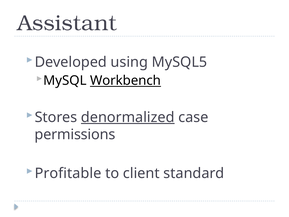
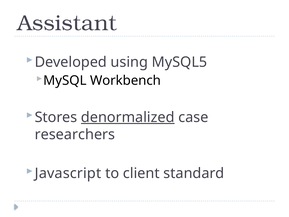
Workbench underline: present -> none (126, 81)
permissions: permissions -> researchers (75, 134)
Profitable: Profitable -> Javascript (68, 173)
